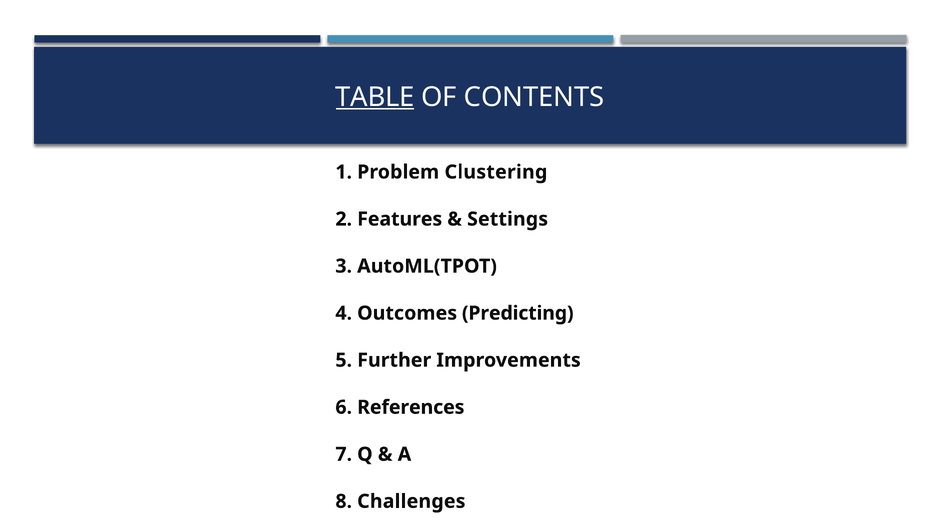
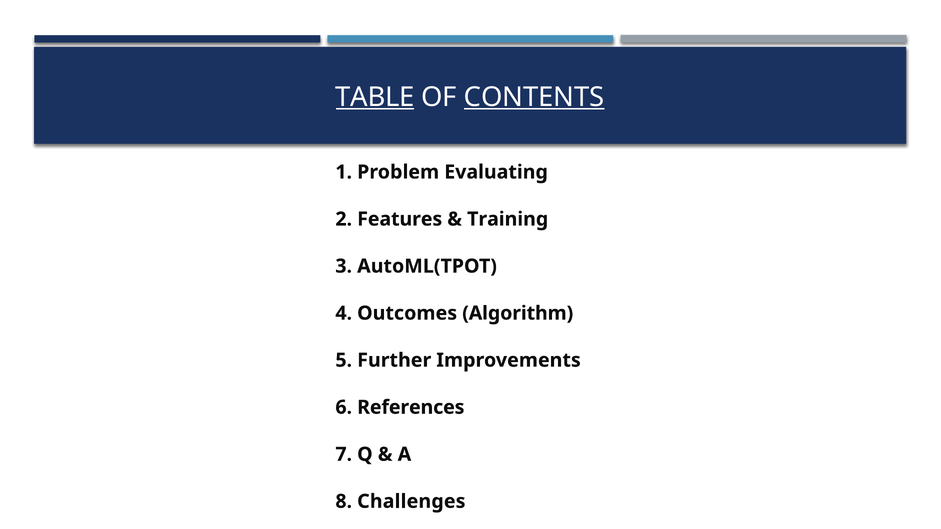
CONTENTS underline: none -> present (534, 97)
Clustering: Clustering -> Evaluating (496, 172)
Settings: Settings -> Training (508, 219)
Predicting: Predicting -> Algorithm (518, 313)
